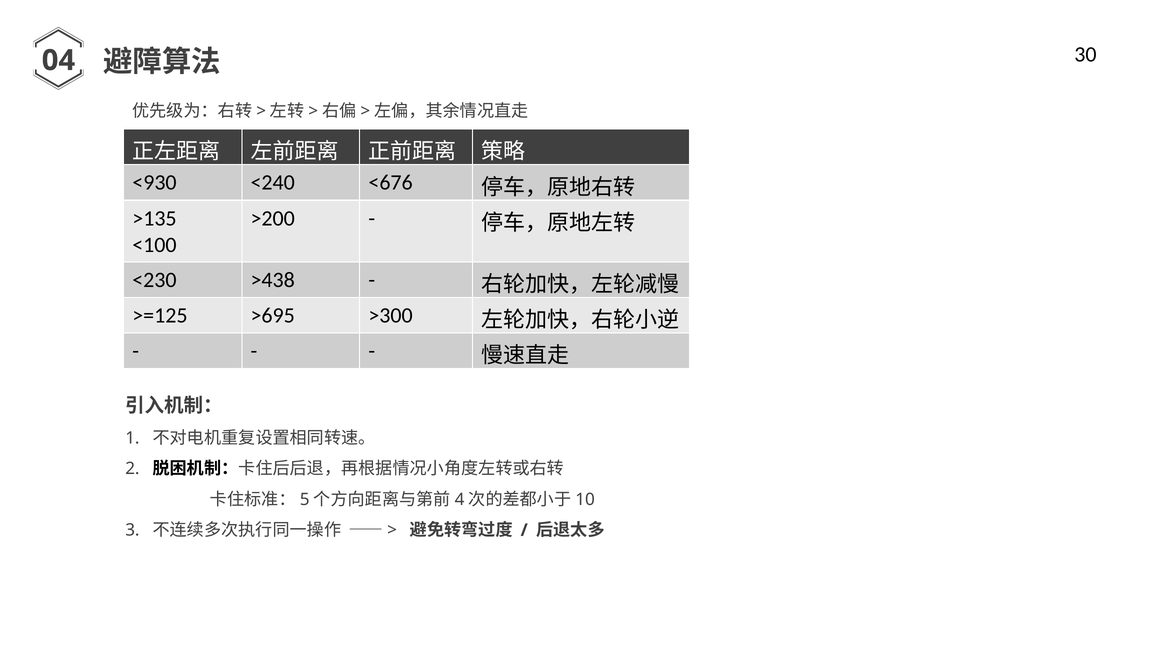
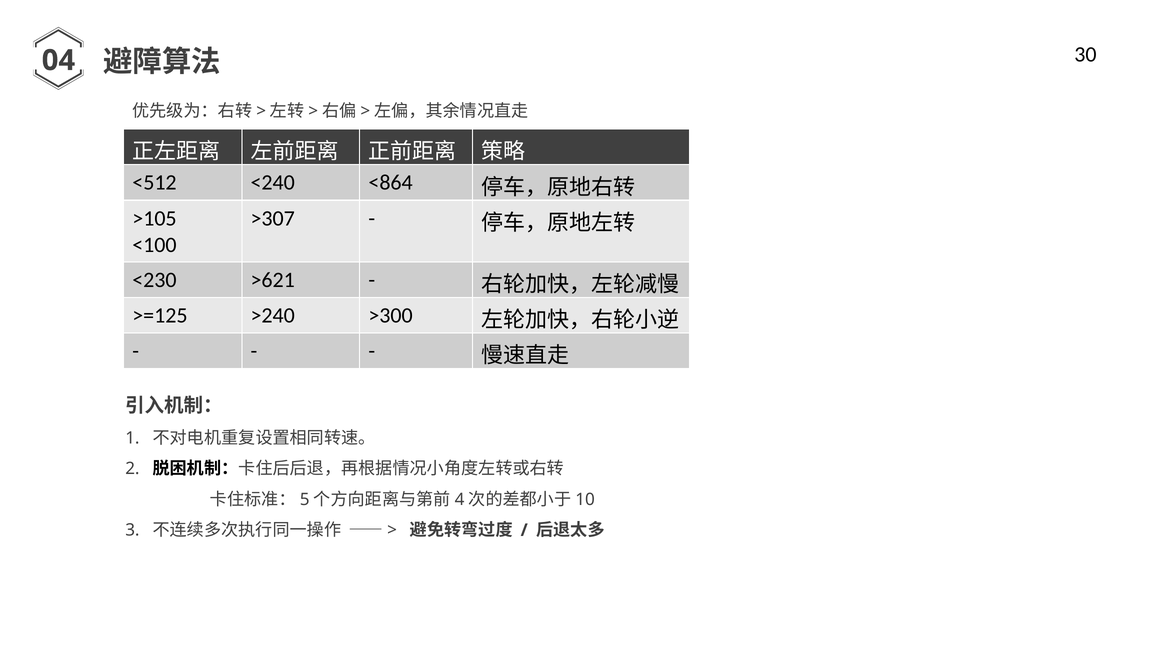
<930: <930 -> <512 (154, 183)
<676: <676 -> <864 (391, 183)
>135: >135 -> >105 (154, 218)
>200: >200 -> >307 (273, 218)
>438: >438 -> >621 (273, 280)
>695: >695 -> >240 (273, 316)
